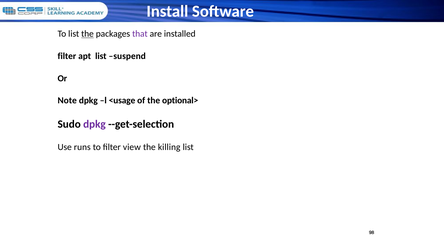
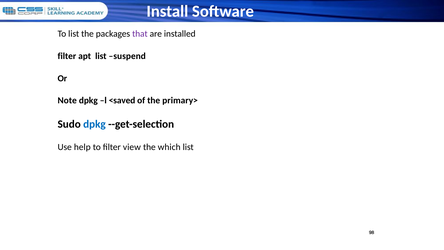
the underline: present -> none (87, 34)
<usage: <usage -> <saved (122, 100)
optional>: optional> -> primary> (180, 100)
dpkg colour: purple -> blue (94, 124)
runs: runs -> help (82, 147)
killing: killing -> which (169, 147)
